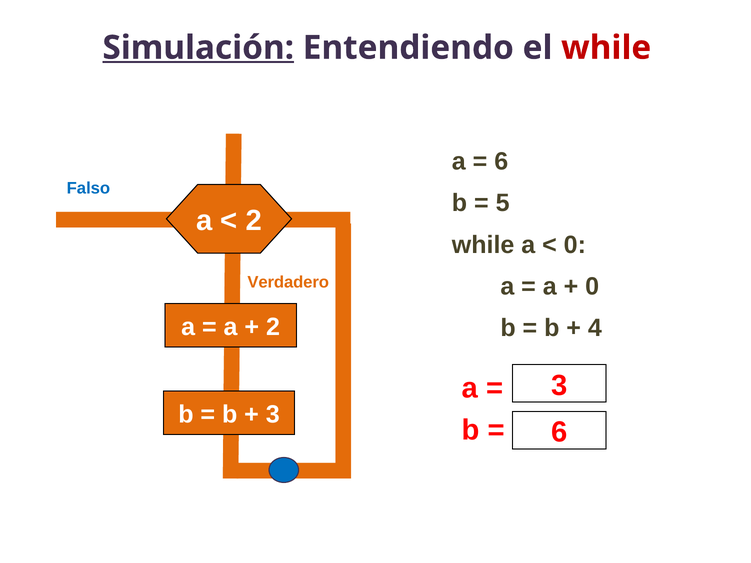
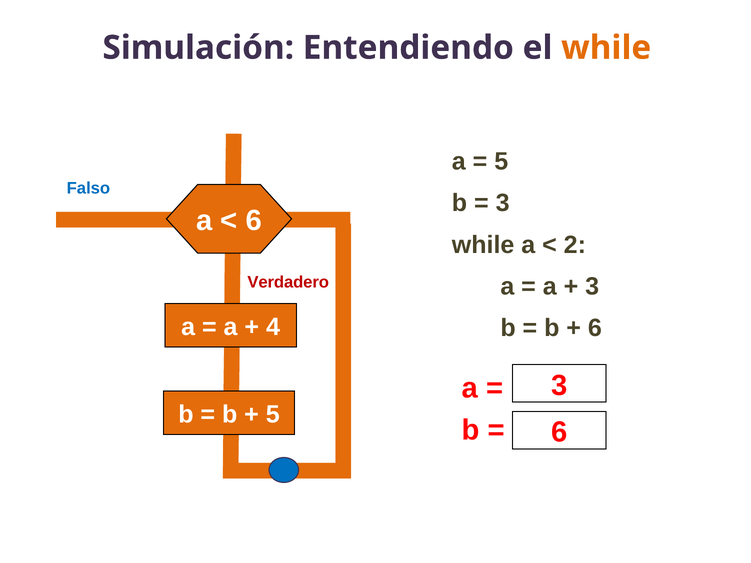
Simulación underline: present -> none (198, 48)
while colour: red -> orange (606, 48)
6: 6 -> 5 (501, 161)
5: 5 -> 3 (503, 203)
2: 2 -> 6 (254, 221)
0: 0 -> 2 (575, 245)
Verdadero colour: orange -> red (288, 282)
0: 0 -> 3 (592, 287)
2: 2 -> 4 (273, 327)
4: 4 -> 6 (595, 328)
3: 3 -> 5 (273, 415)
